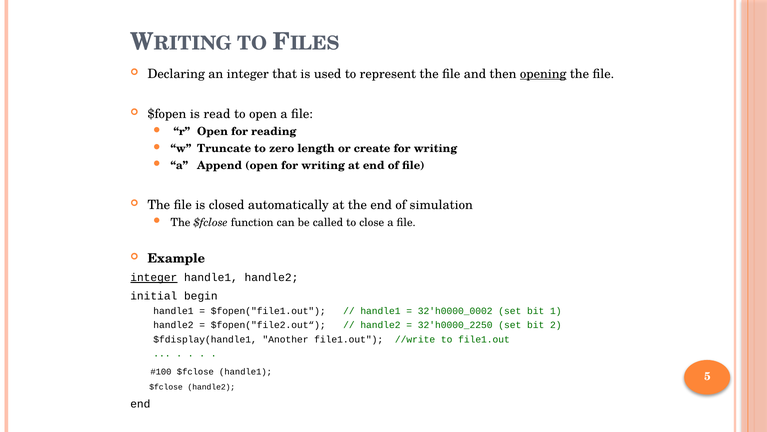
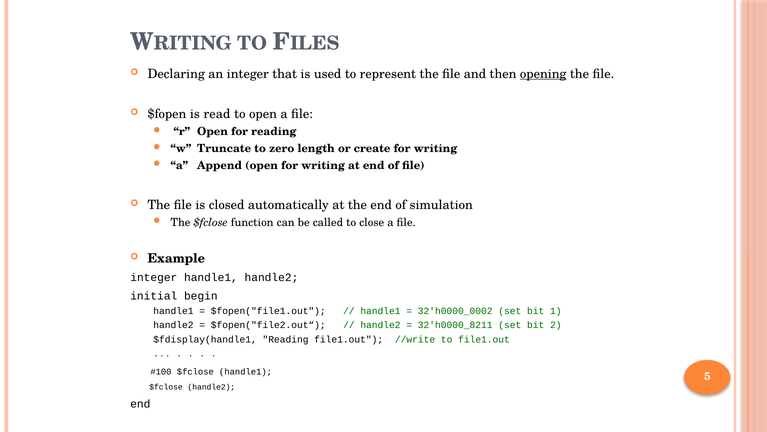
integer underline: present -> none (154, 277)
32'h0000_2250: 32'h0000_2250 -> 32'h0000_8211 (455, 325)
$fdisplay(handle1 Another: Another -> Reading (286, 339)
